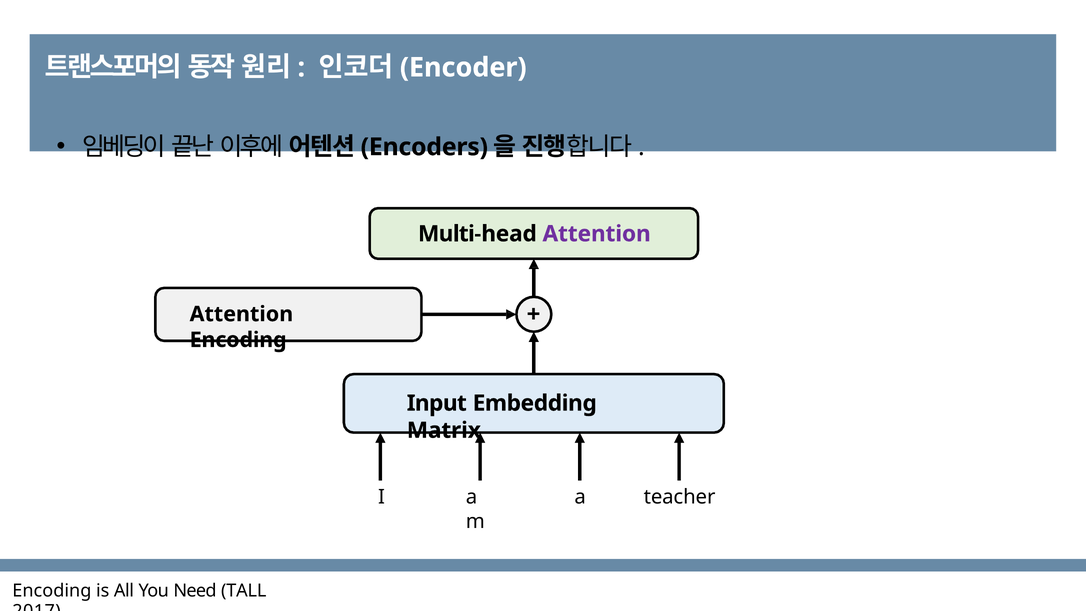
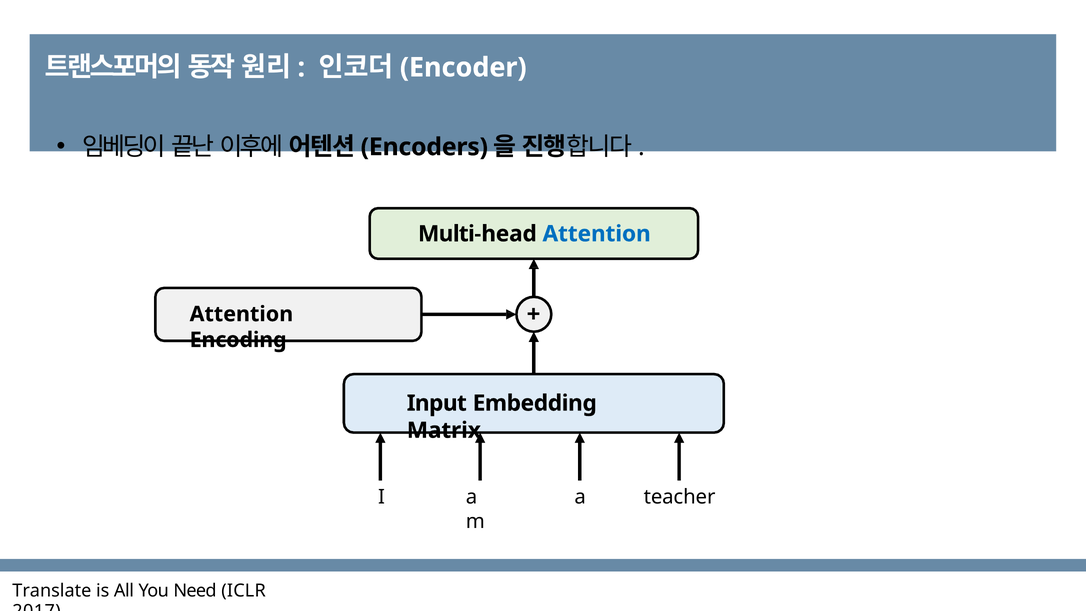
Attention colour: purple -> blue (597, 234)
Encoding: Encoding -> Translate (52, 591)
TALL: TALL -> ICLR (244, 591)
